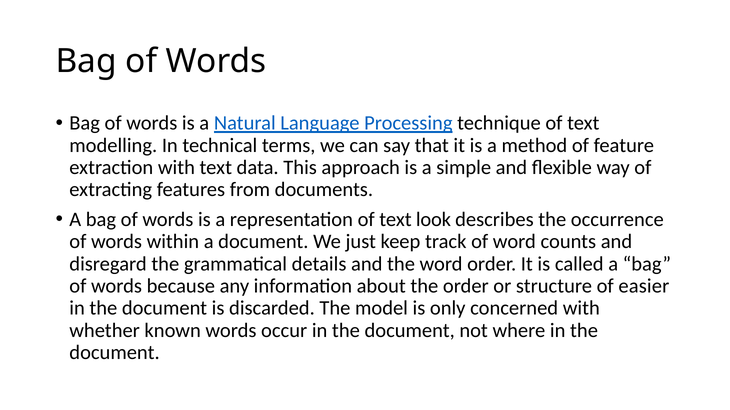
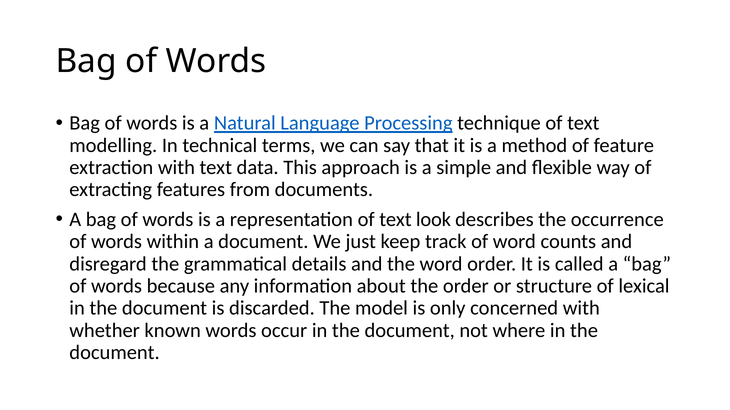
easier: easier -> lexical (644, 286)
